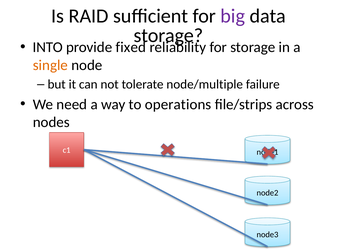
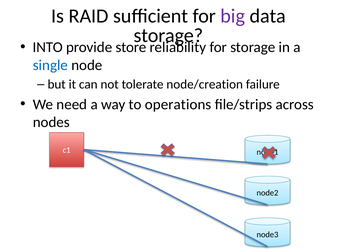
fixed: fixed -> store (131, 47)
single colour: orange -> blue (50, 65)
node/multiple: node/multiple -> node/creation (205, 85)
